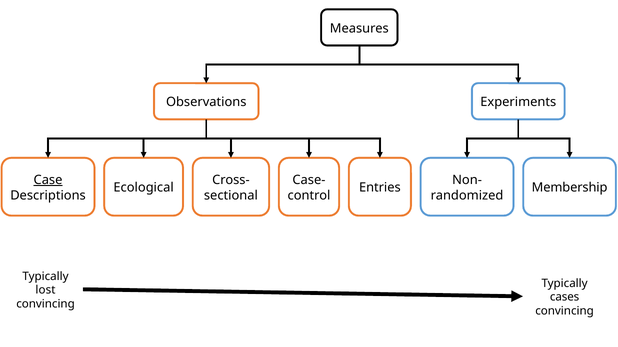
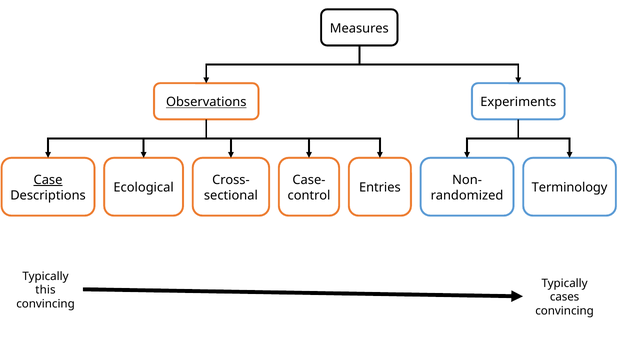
Observations underline: none -> present (206, 102)
Membership: Membership -> Terminology (570, 188)
lost: lost -> this (45, 291)
